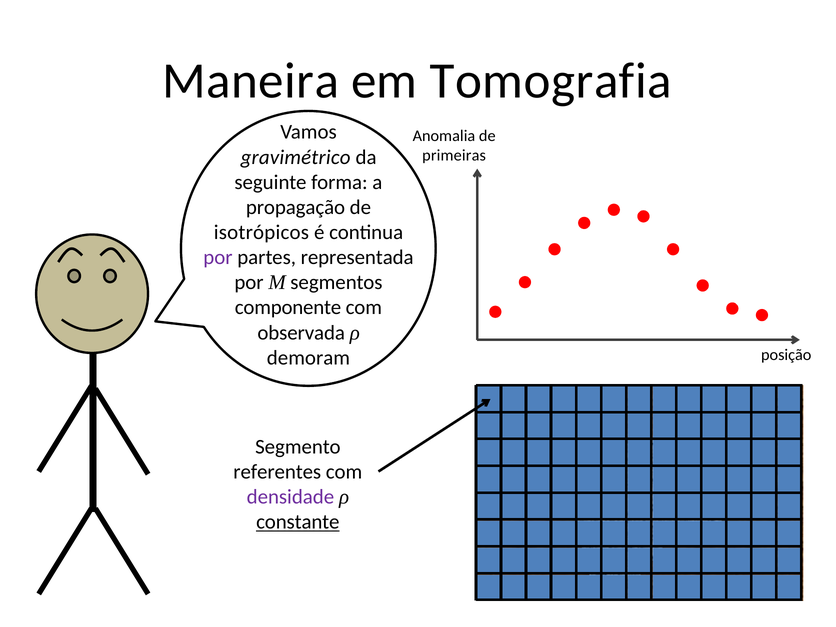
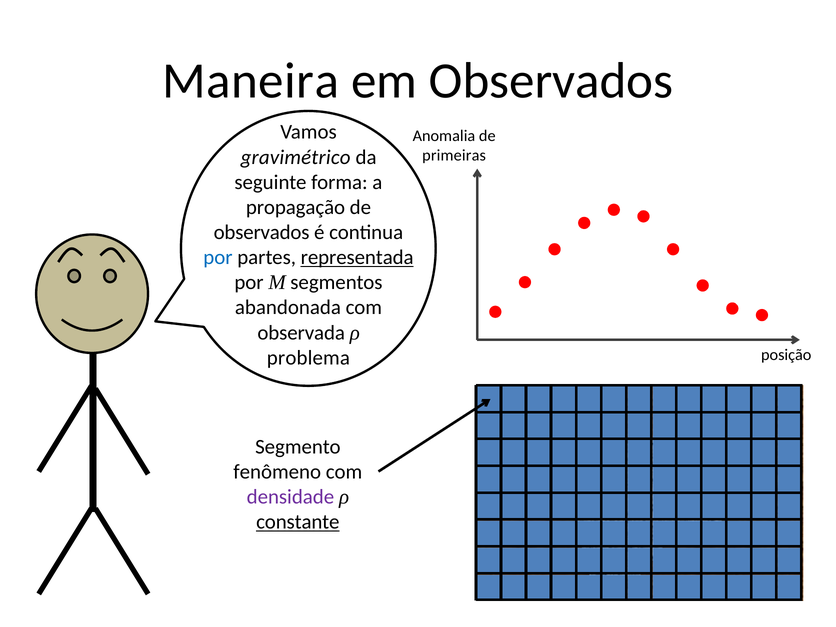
em Tomografia: Tomografia -> Observados (551, 81)
isotrópicos: isotrópicos -> observados (262, 232)
por colour: purple -> blue (218, 257)
representada underline: none -> present (357, 257)
componente: componente -> abandonada (288, 308)
demoram: demoram -> problema (308, 358)
referentes: referentes -> fenômeno (277, 472)
